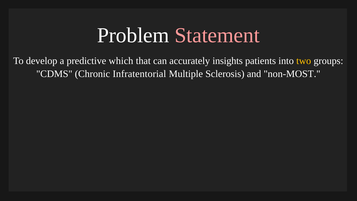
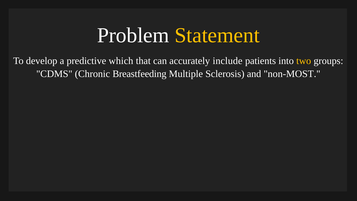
Statement colour: pink -> yellow (217, 35)
insights: insights -> include (228, 61)
Infratentorial: Infratentorial -> Breastfeeding (140, 74)
